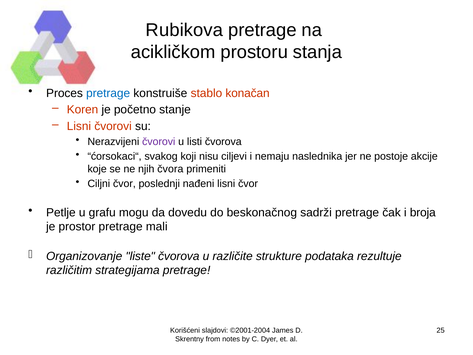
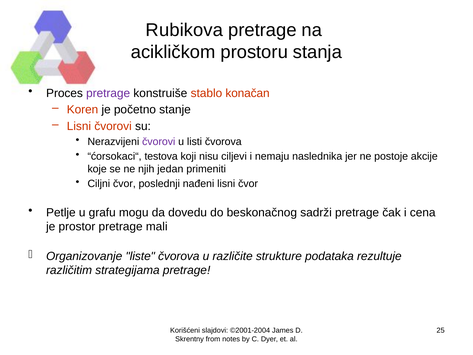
pretrage colour: blue -> purple (108, 93)
svakog: svakog -> testova (161, 156)
čvora: čvora -> jedan (170, 169)
broja: broja -> cena (423, 212)
